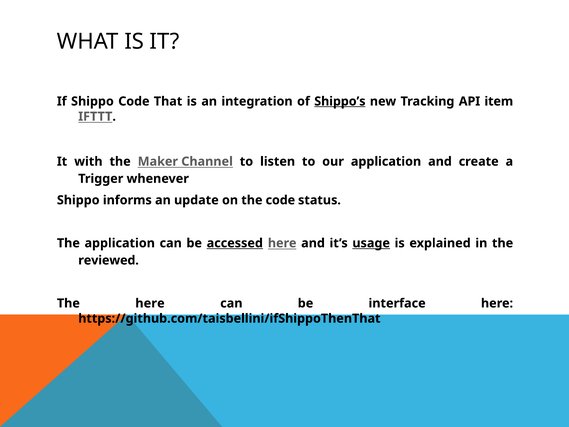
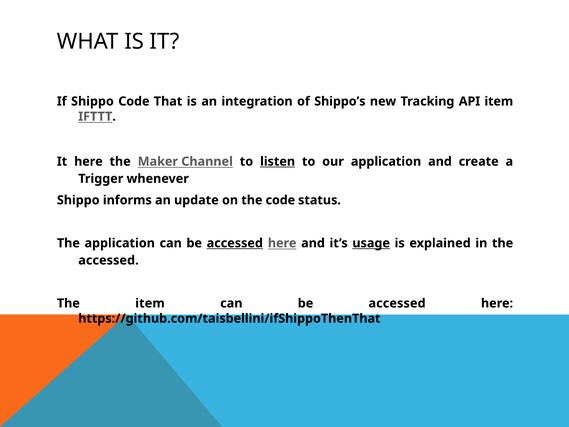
Shippo’s underline: present -> none (340, 101)
It with: with -> here (88, 161)
listen underline: none -> present (278, 161)
reviewed: reviewed -> accessed (108, 260)
The here: here -> item (150, 303)
interface: interface -> accessed (397, 303)
